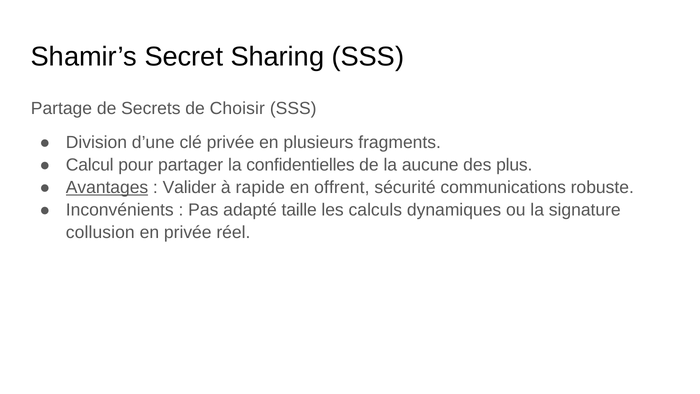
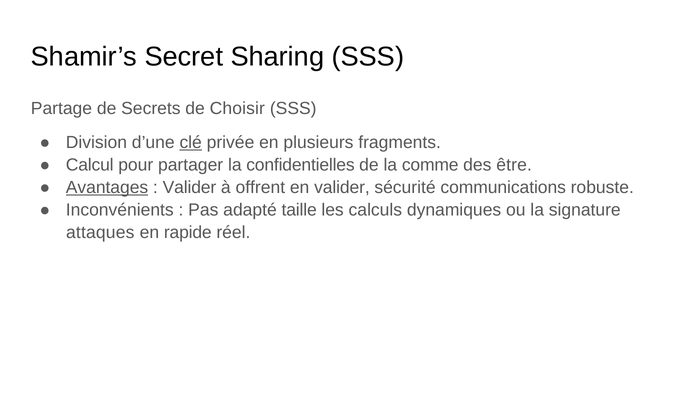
clé underline: none -> present (191, 142)
aucune: aucune -> comme (430, 165)
plus: plus -> être (514, 165)
rapide: rapide -> offrent (260, 187)
en offrent: offrent -> valider (342, 187)
collusion: collusion -> attaques (100, 232)
en privée: privée -> rapide (188, 232)
